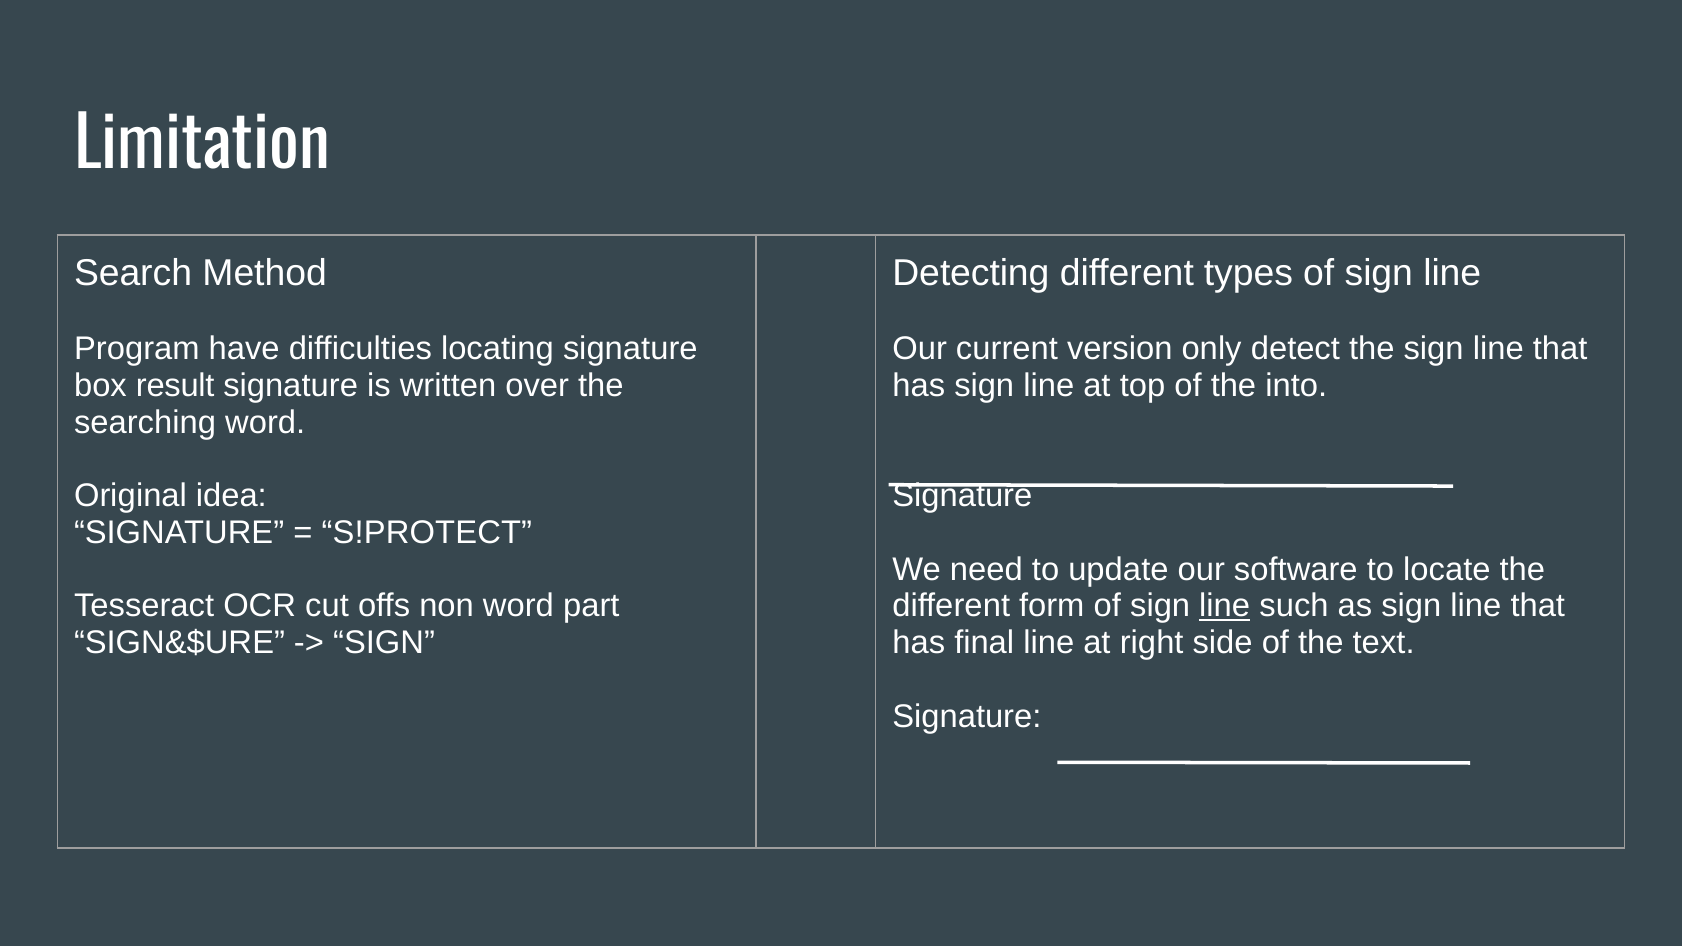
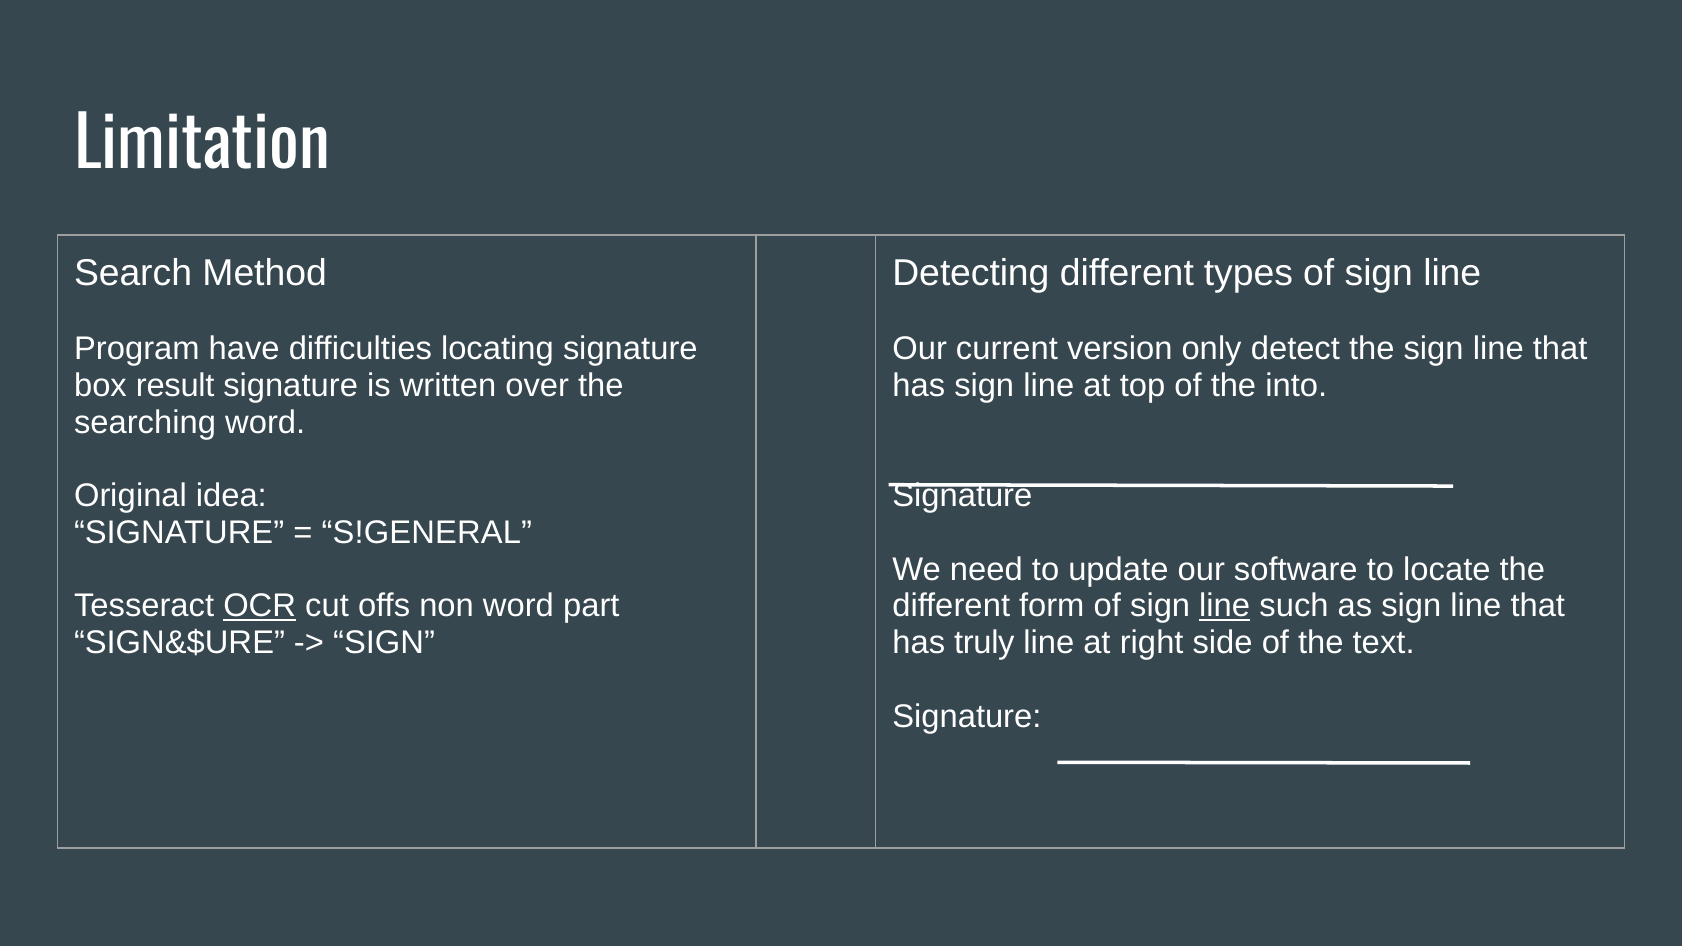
S!PROTECT: S!PROTECT -> S!GENERAL (427, 533)
OCR underline: none -> present (260, 606)
final: final -> truly (984, 643)
